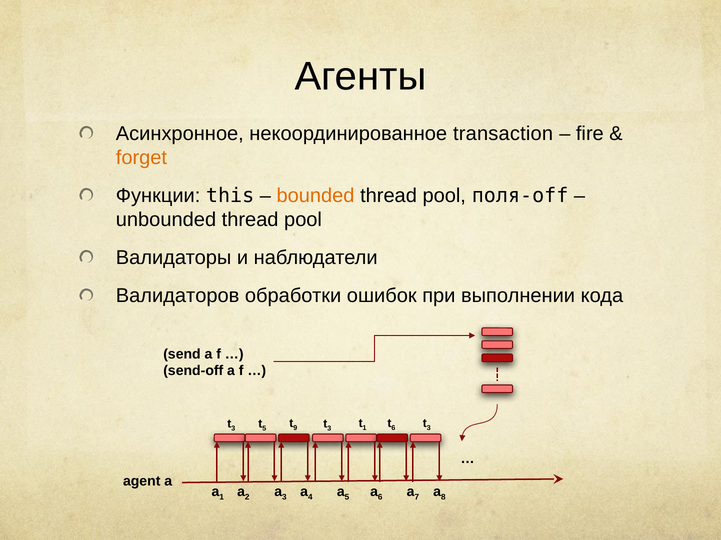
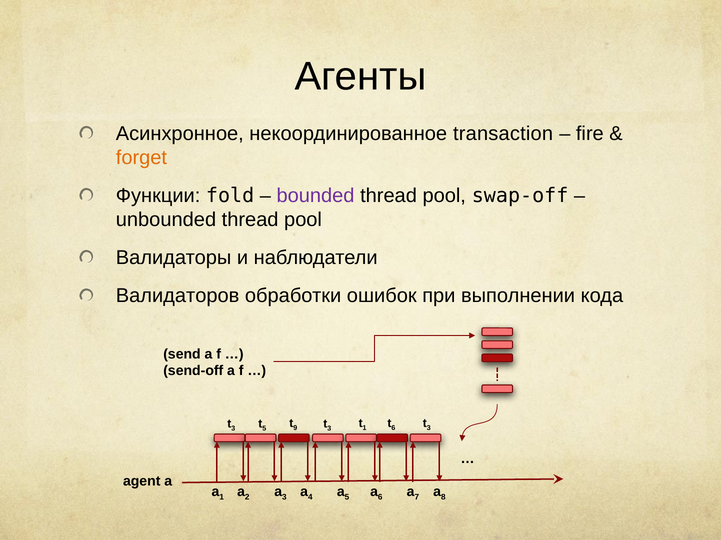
this: this -> fold (230, 196)
bounded colour: orange -> purple (316, 196)
поля-off: поля-off -> swap-off (520, 196)
